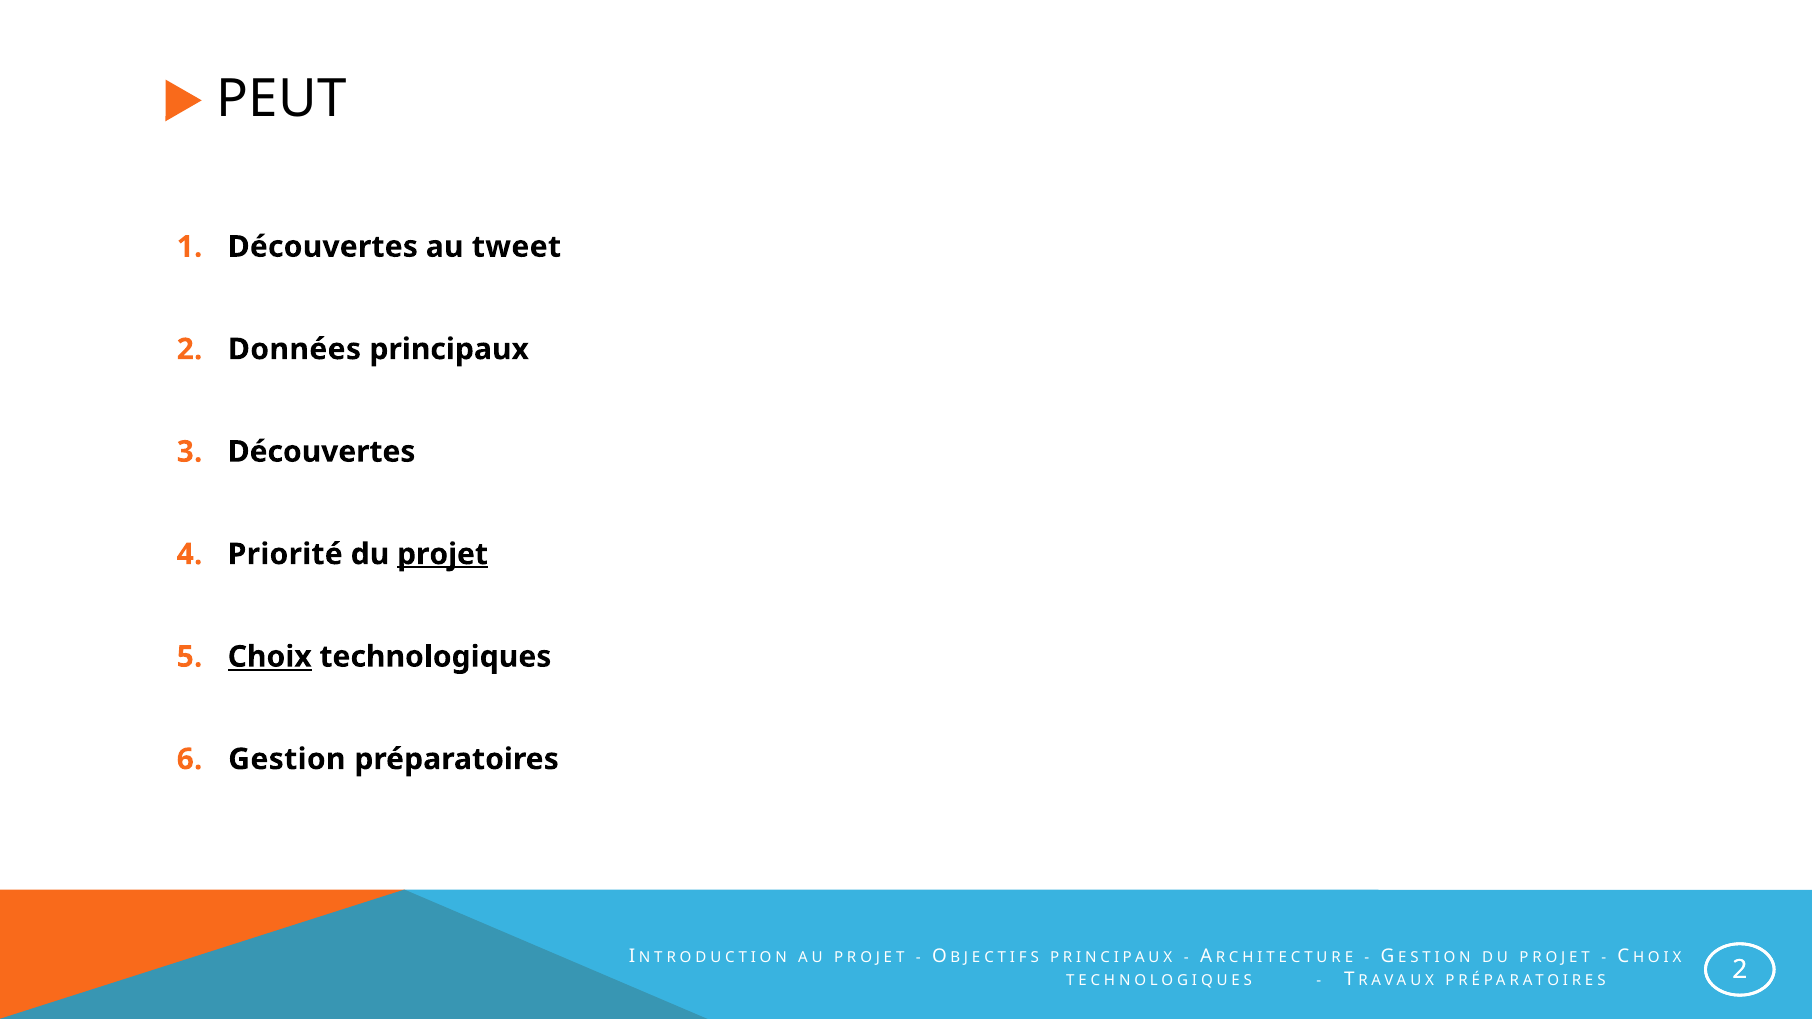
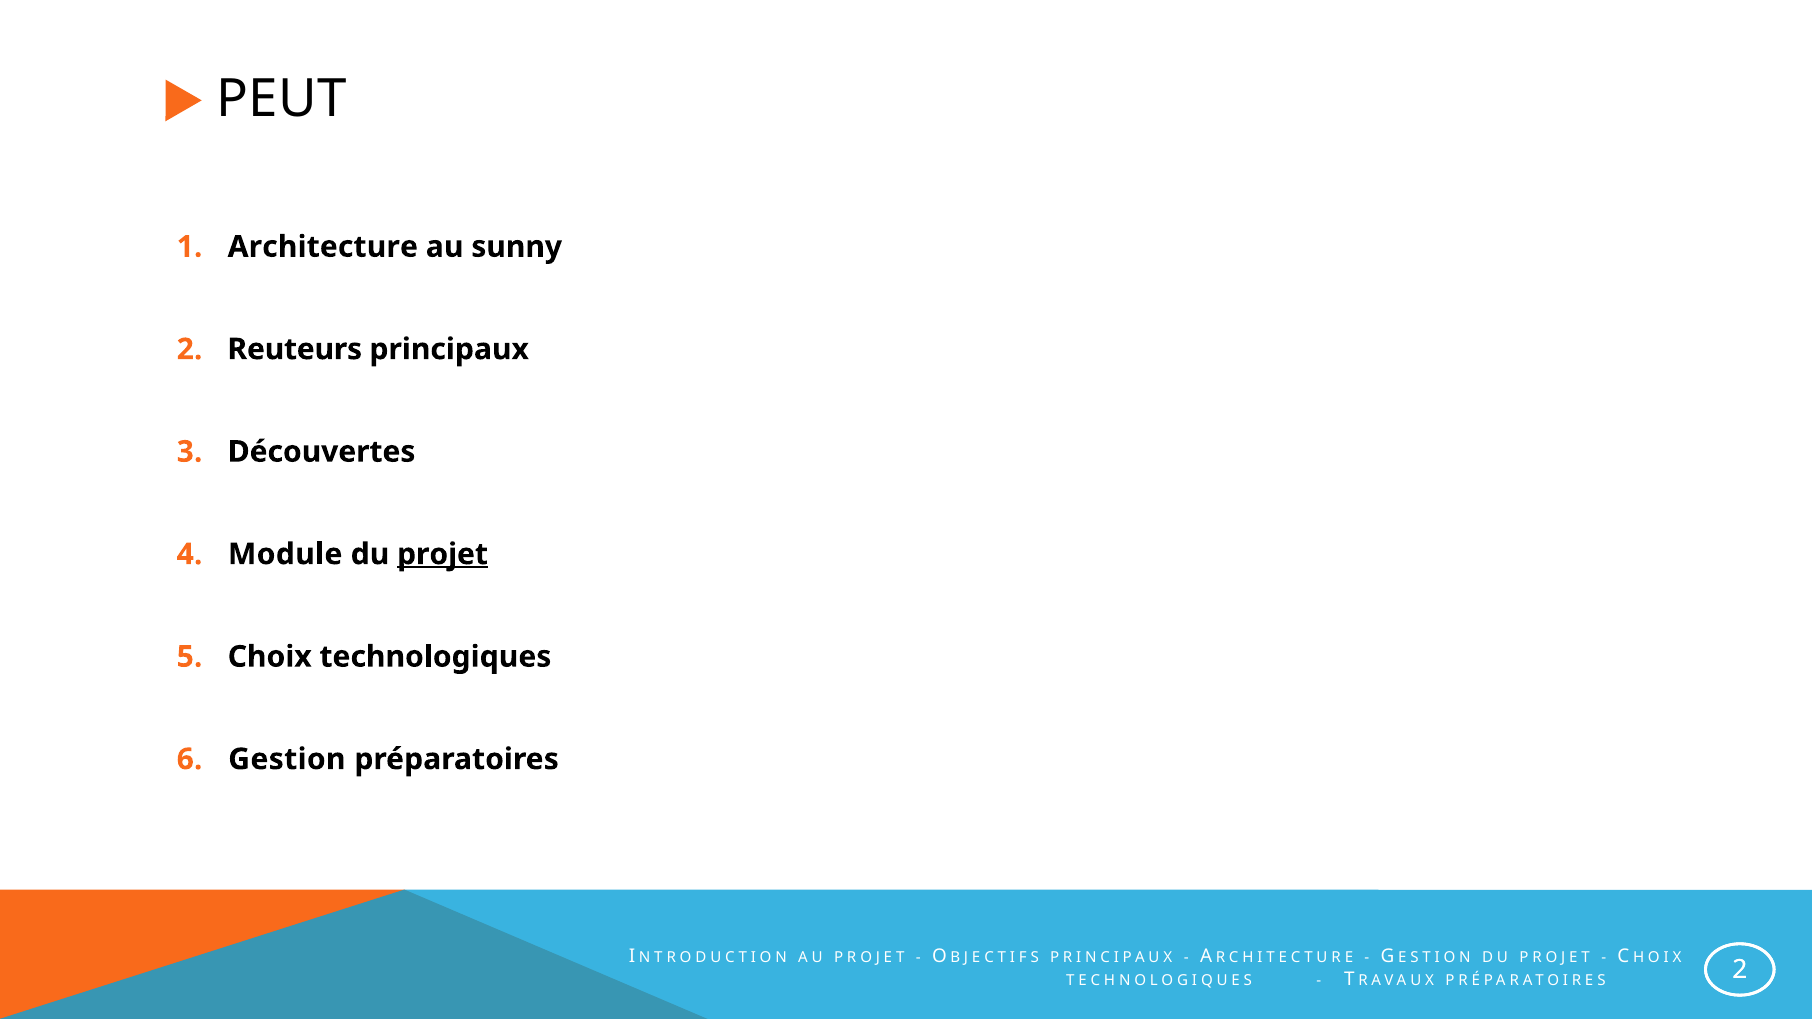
Découvertes: Découvertes -> Architecture (323, 247)
tweet: tweet -> sunny (517, 247)
Données: Données -> Reuteurs (295, 349)
Priorité: Priorité -> Module (285, 554)
Choix underline: present -> none (270, 657)
